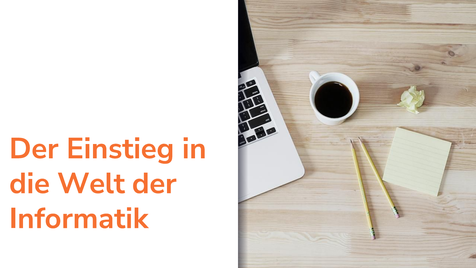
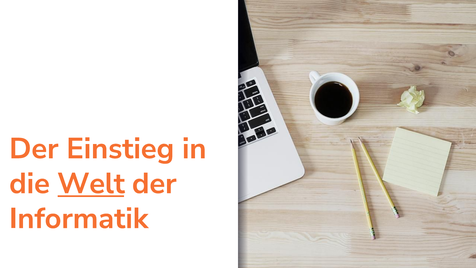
Welt underline: none -> present (91, 183)
